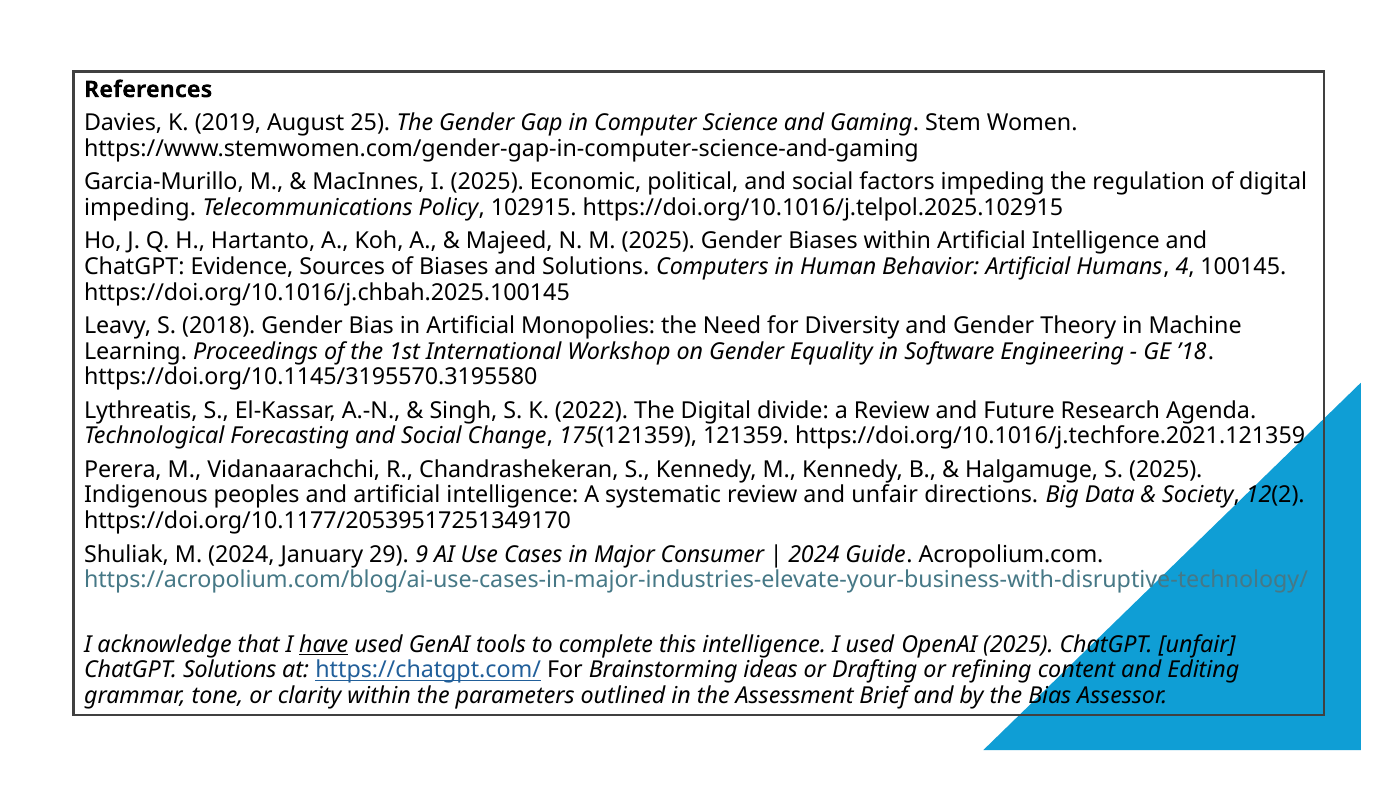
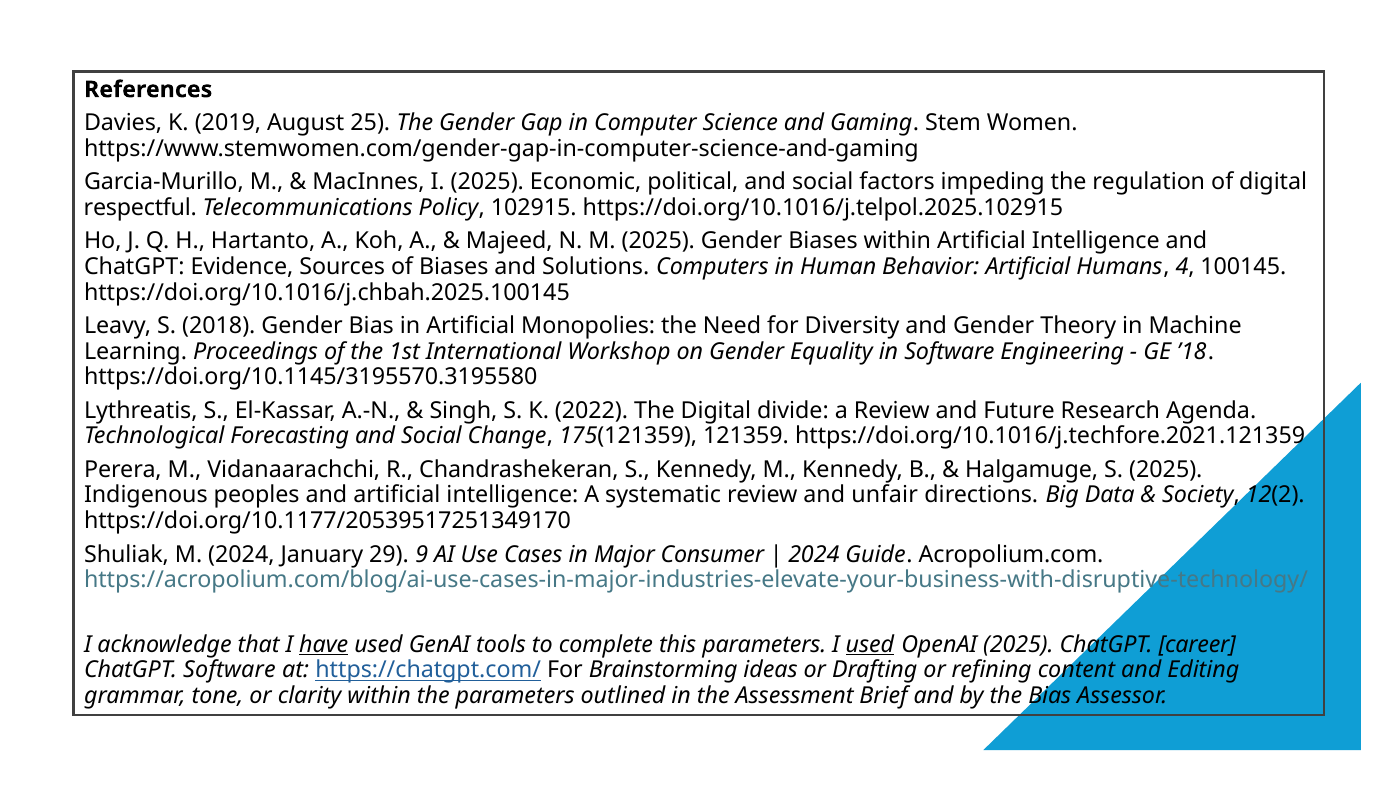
impeding: impeding -> respectful (140, 208)
this intelligence: intelligence -> parameters (764, 644)
used underline: none -> present (870, 644)
ChatGPT unfair: unfair -> career (1197, 644)
ChatGPT Solutions: Solutions -> Software (230, 670)
